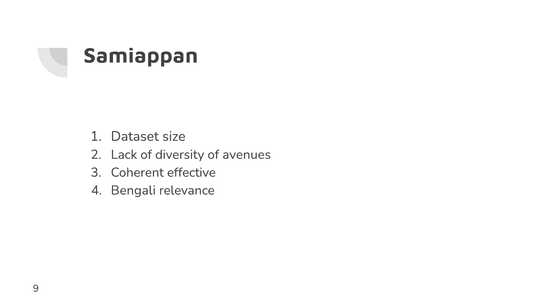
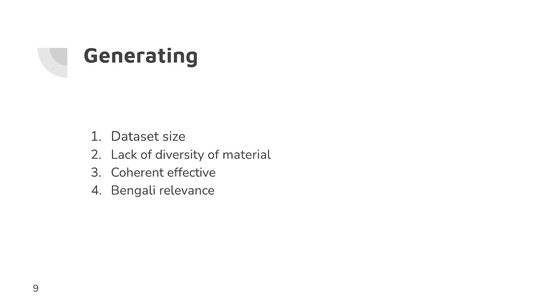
Samiappan: Samiappan -> Generating (141, 55)
avenues: avenues -> material (247, 154)
